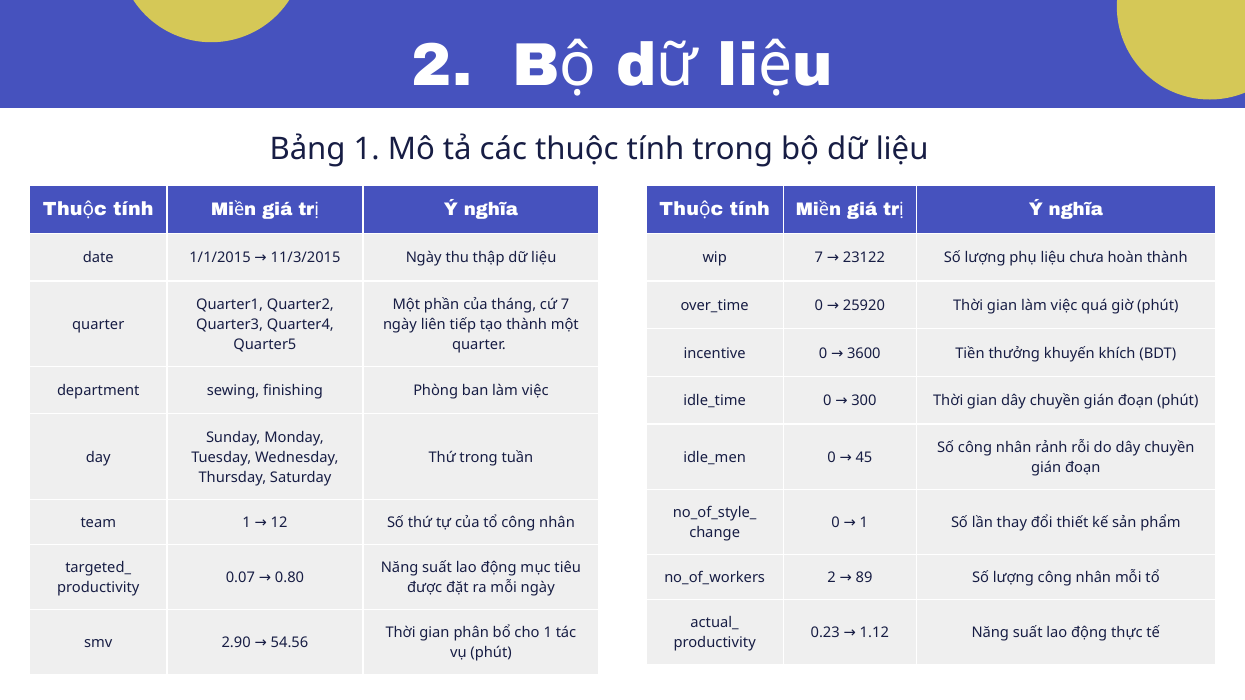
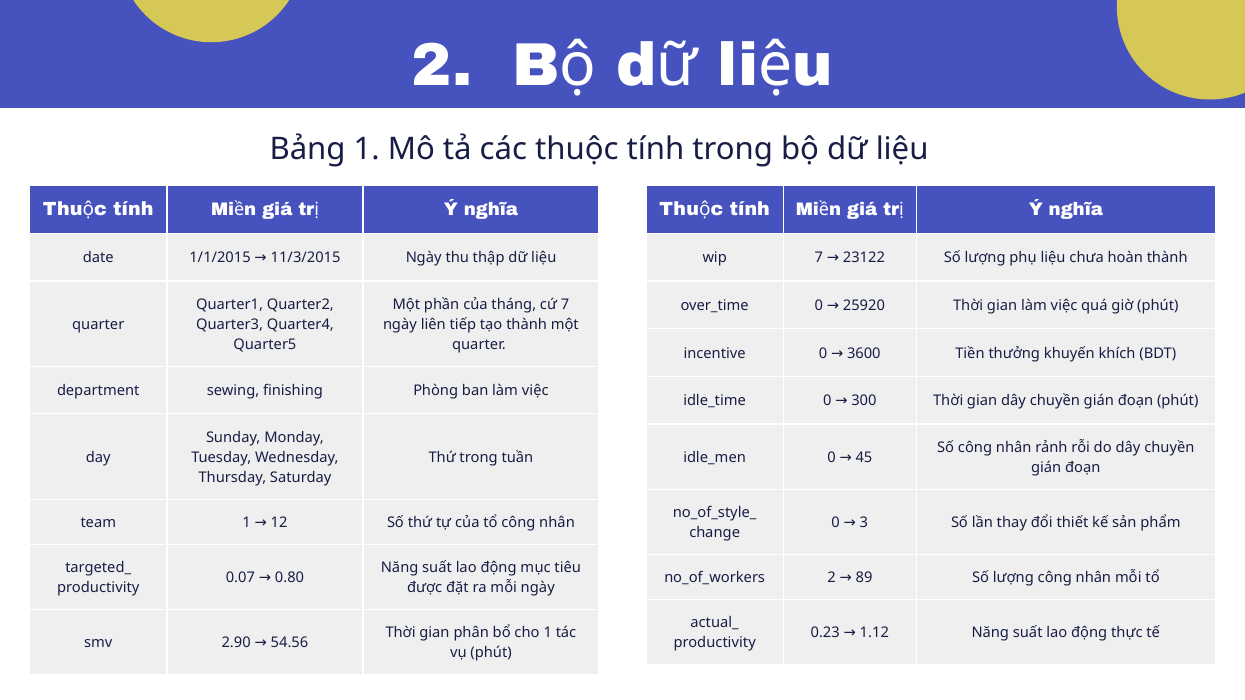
1: 1 -> 3 (864, 523)
